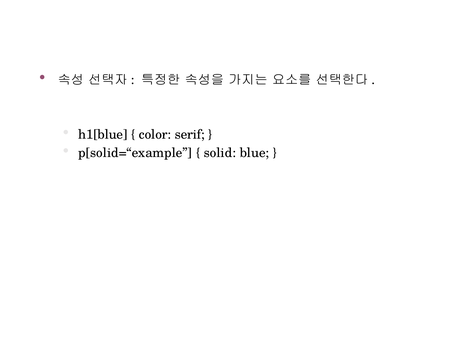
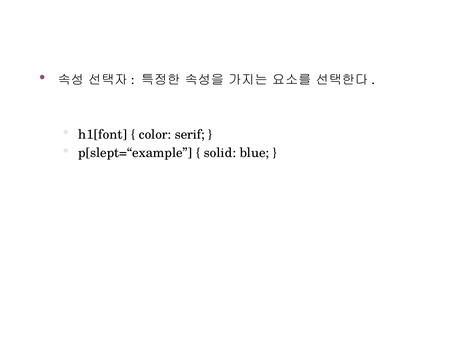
h1[blue: h1[blue -> h1[font (103, 135)
p[solid=“example: p[solid=“example -> p[slept=“example (135, 153)
